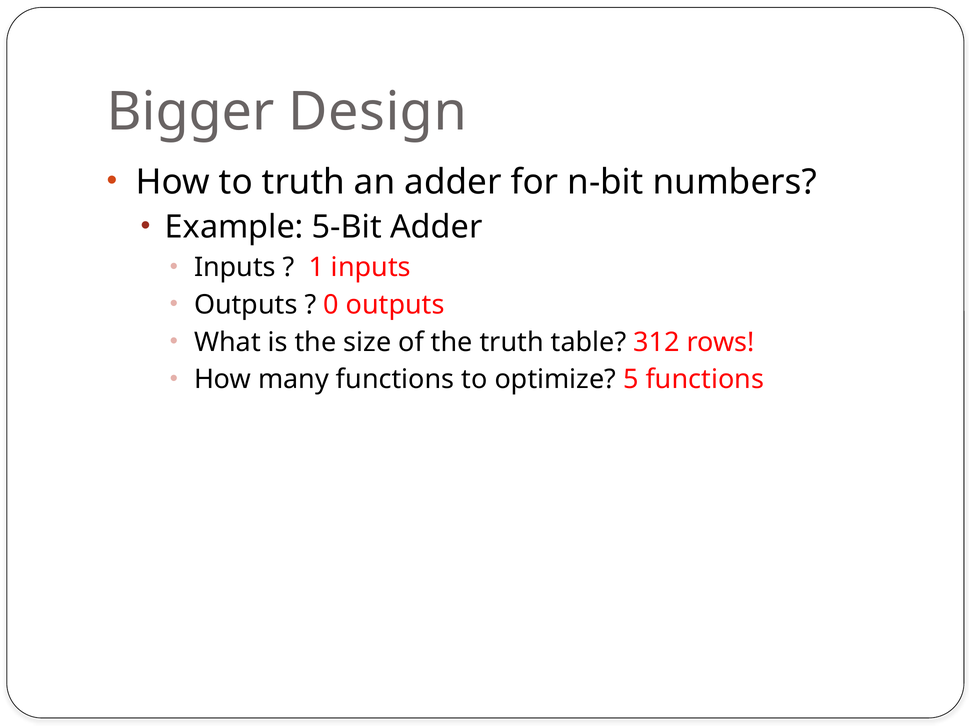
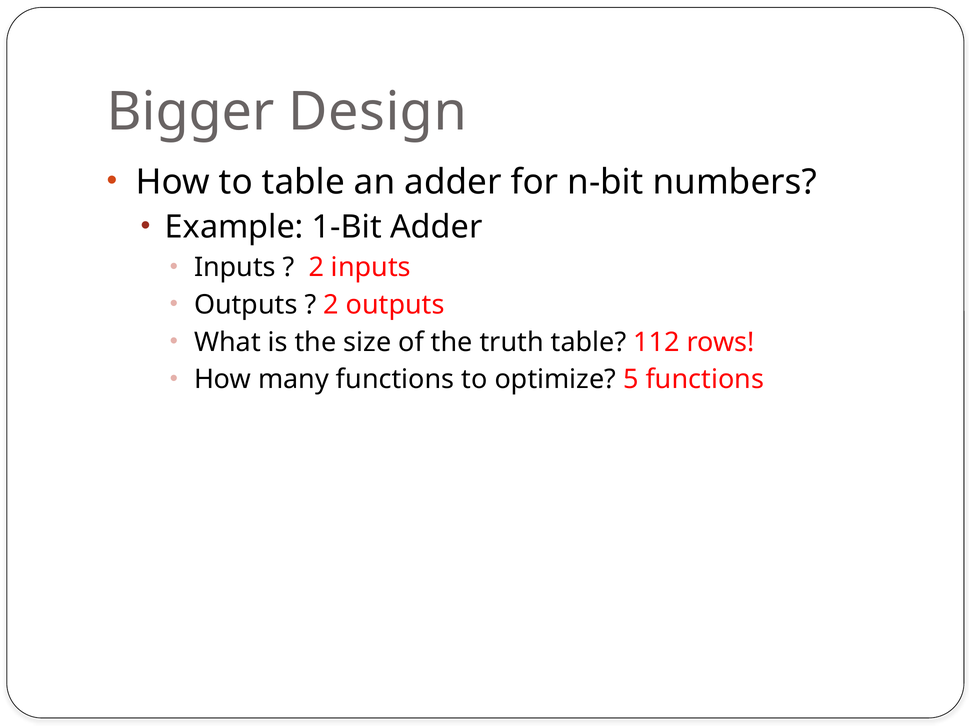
to truth: truth -> table (303, 182)
5-Bit: 5-Bit -> 1-Bit (347, 227)
1: 1 -> 2 (316, 268)
0: 0 -> 2 (331, 305)
312: 312 -> 112 (656, 342)
